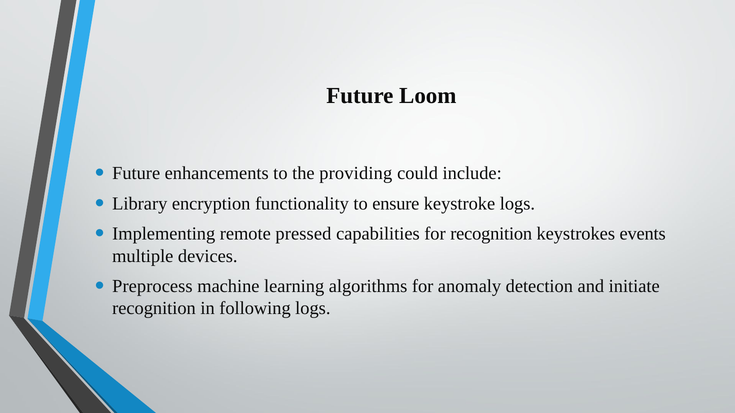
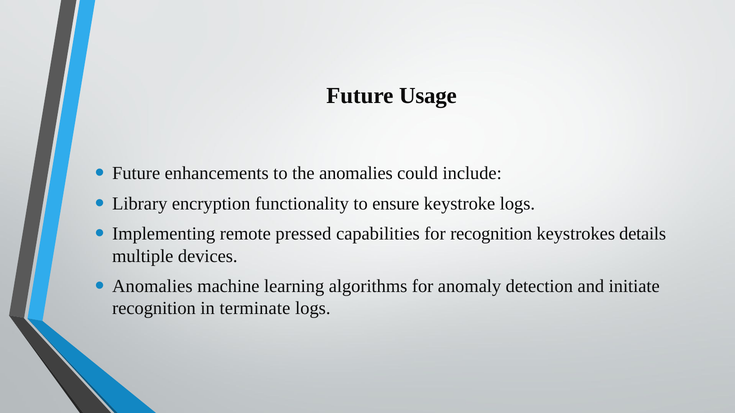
Loom: Loom -> Usage (428, 96)
the providing: providing -> anomalies (356, 174)
events: events -> details (643, 234)
Preprocess: Preprocess -> Anomalies (152, 287)
following: following -> terminate (255, 309)
